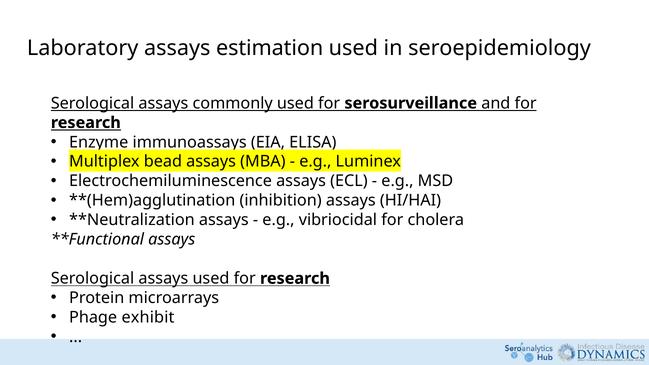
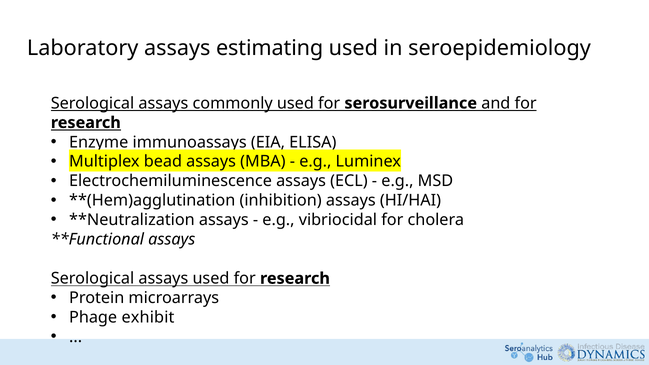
estimation: estimation -> estimating (270, 48)
